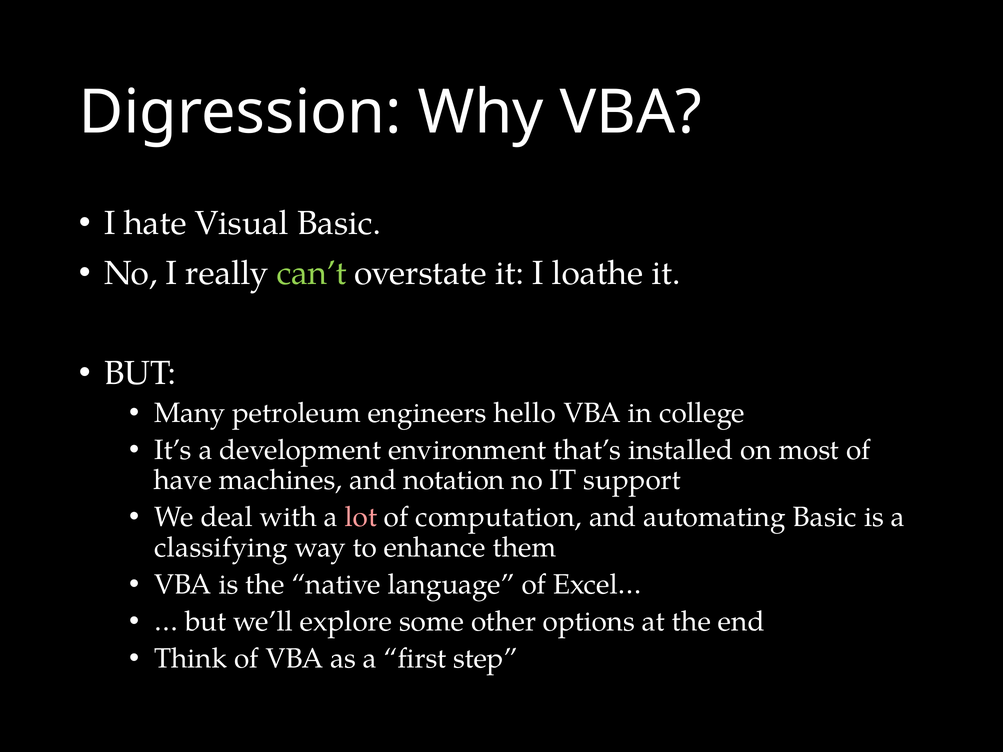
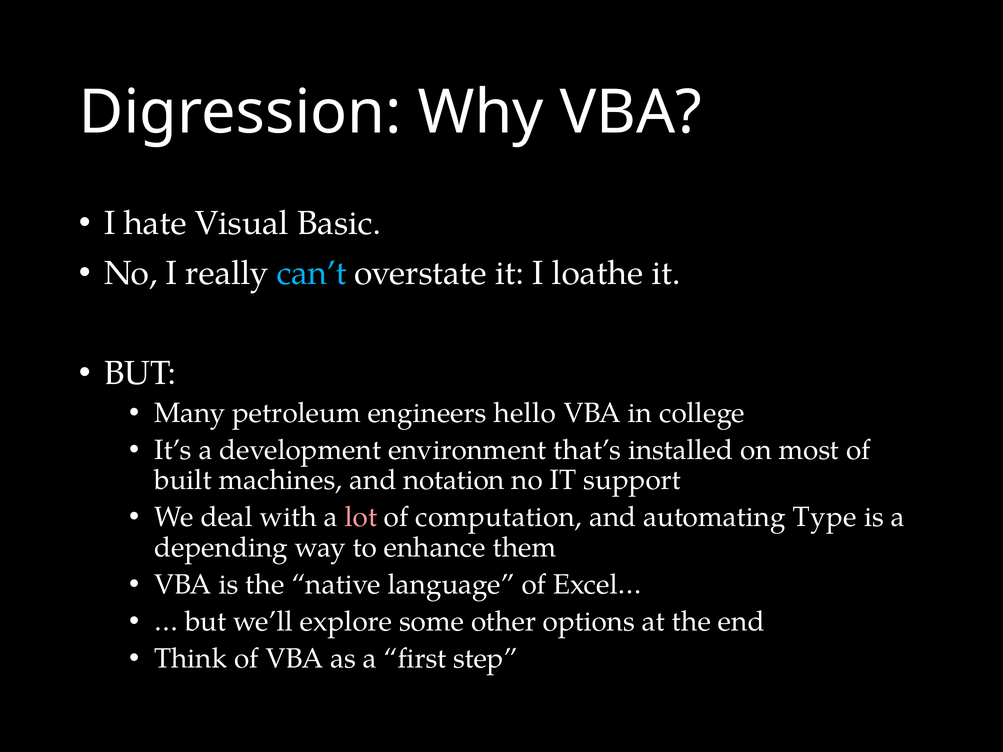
can’t colour: light green -> light blue (312, 273)
have: have -> built (183, 480)
automating Basic: Basic -> Type (825, 517)
classifying: classifying -> depending (221, 548)
